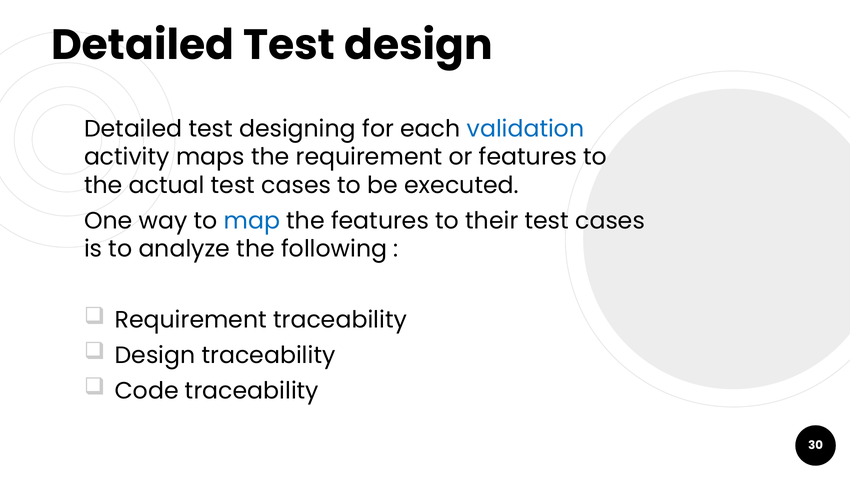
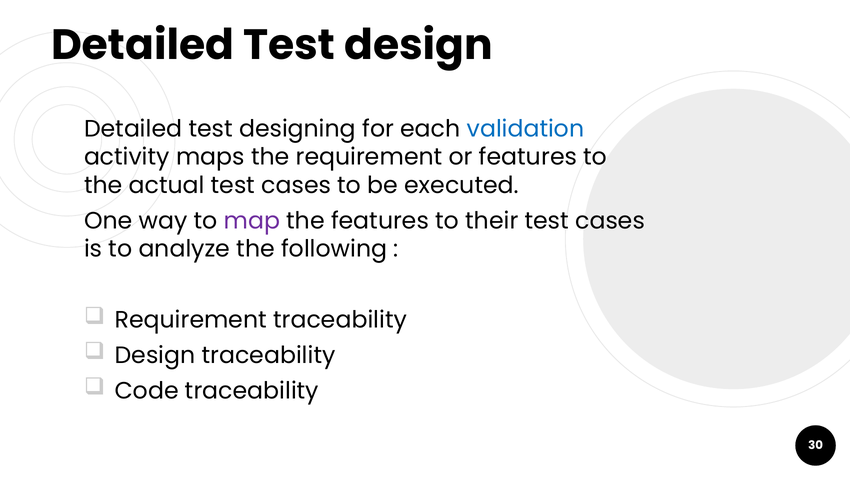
map colour: blue -> purple (252, 221)
